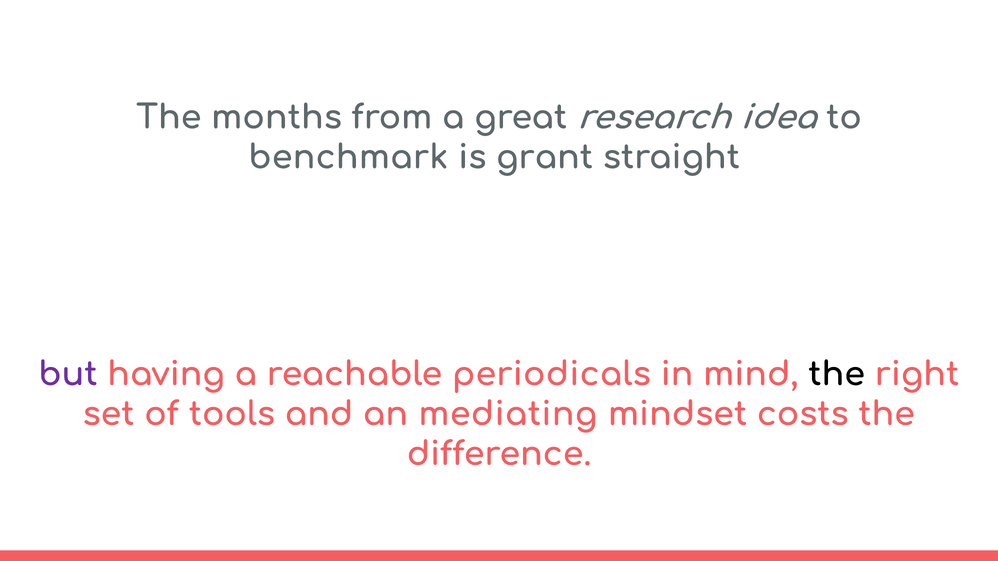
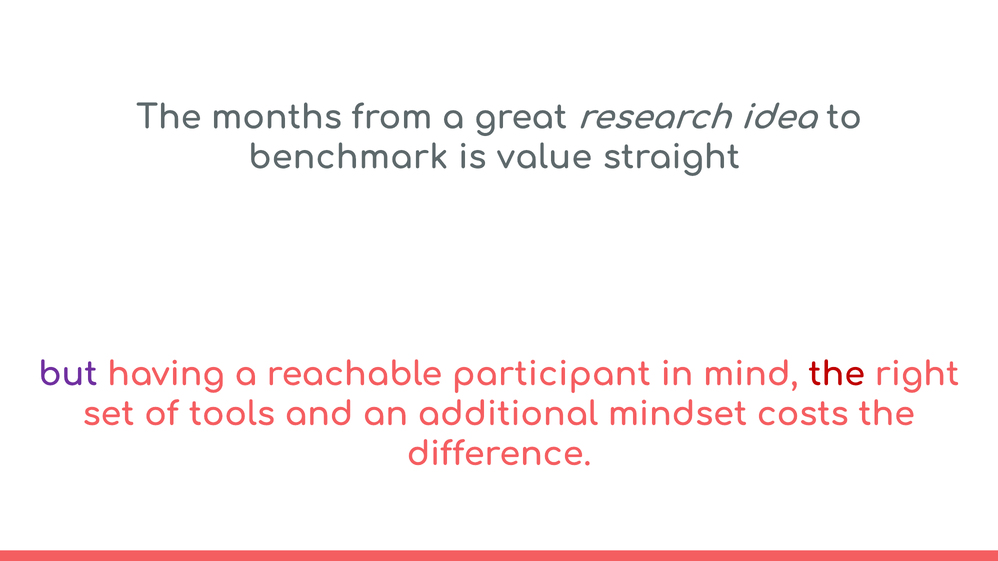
grant: grant -> value (544, 157)
periodicals: periodicals -> participant (551, 375)
the colour: black -> red (837, 375)
mediating: mediating -> additional (508, 414)
